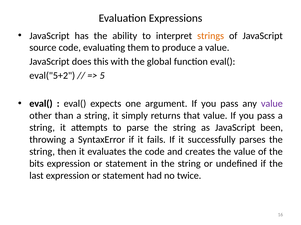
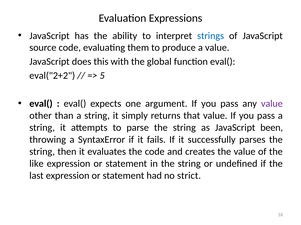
strings colour: orange -> blue (211, 36)
eval("5+2: eval("5+2 -> eval("2+2 (52, 76)
bits: bits -> like (36, 164)
twice: twice -> strict (189, 176)
